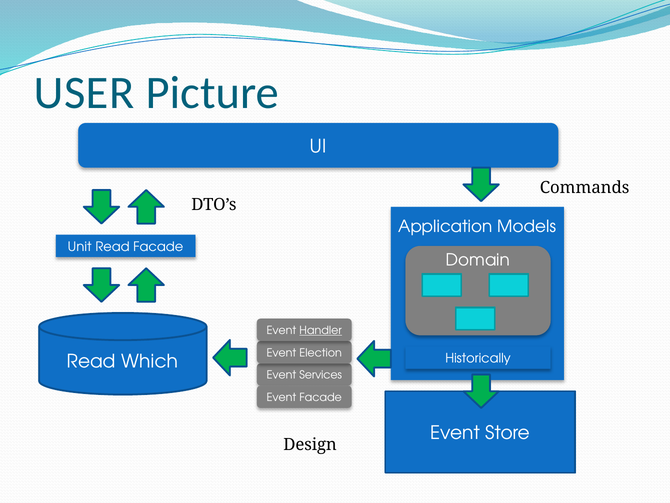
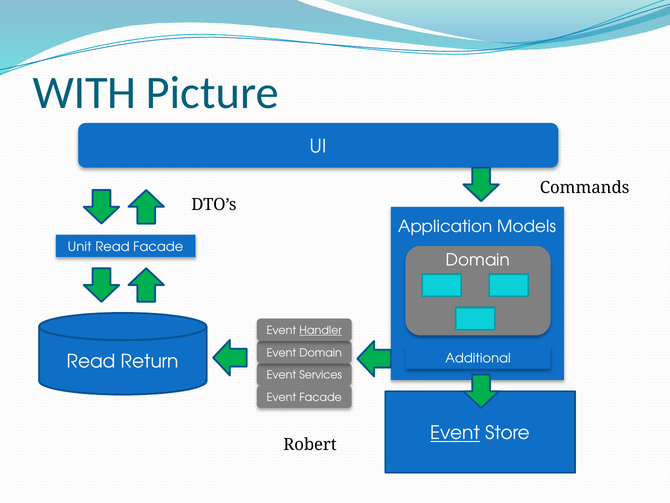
USER: USER -> WITH (85, 93)
Event Election: Election -> Domain (321, 353)
Historically: Historically -> Additional (478, 358)
Which: Which -> Return (150, 361)
Event underline: none -> present (455, 433)
Design: Design -> Robert (310, 444)
